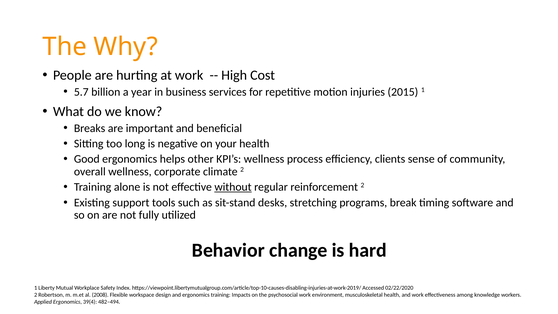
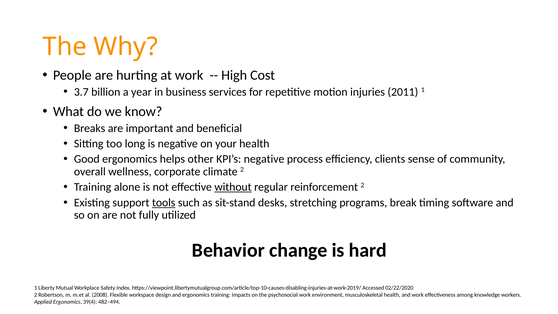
5.7: 5.7 -> 3.7 (81, 92)
2015: 2015 -> 2011 (403, 92)
KPI’s wellness: wellness -> negative (264, 159)
tools underline: none -> present (164, 203)
